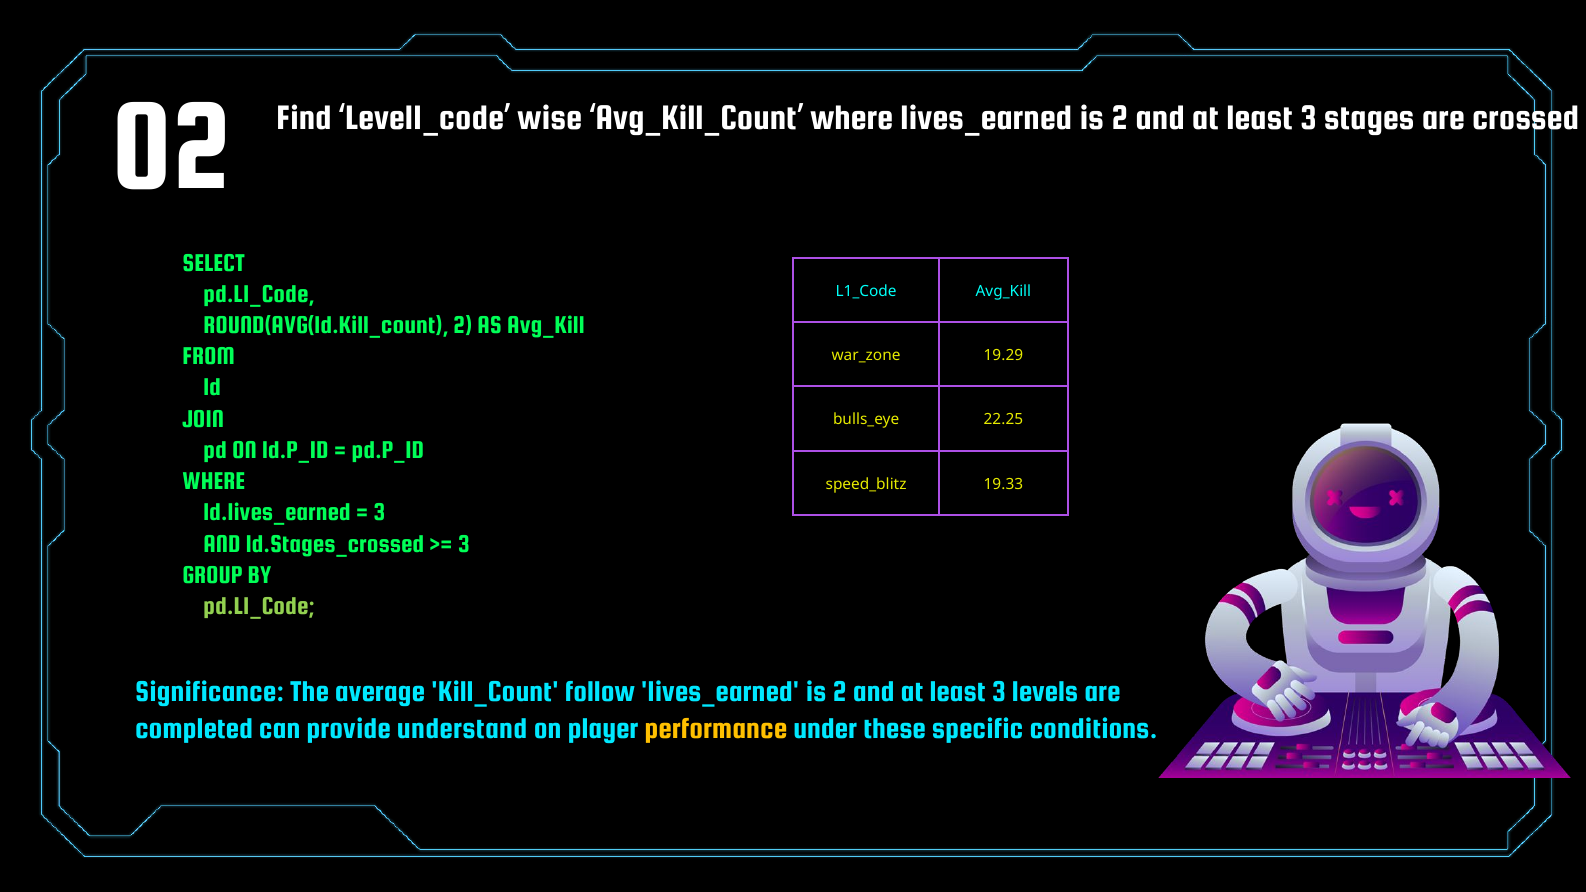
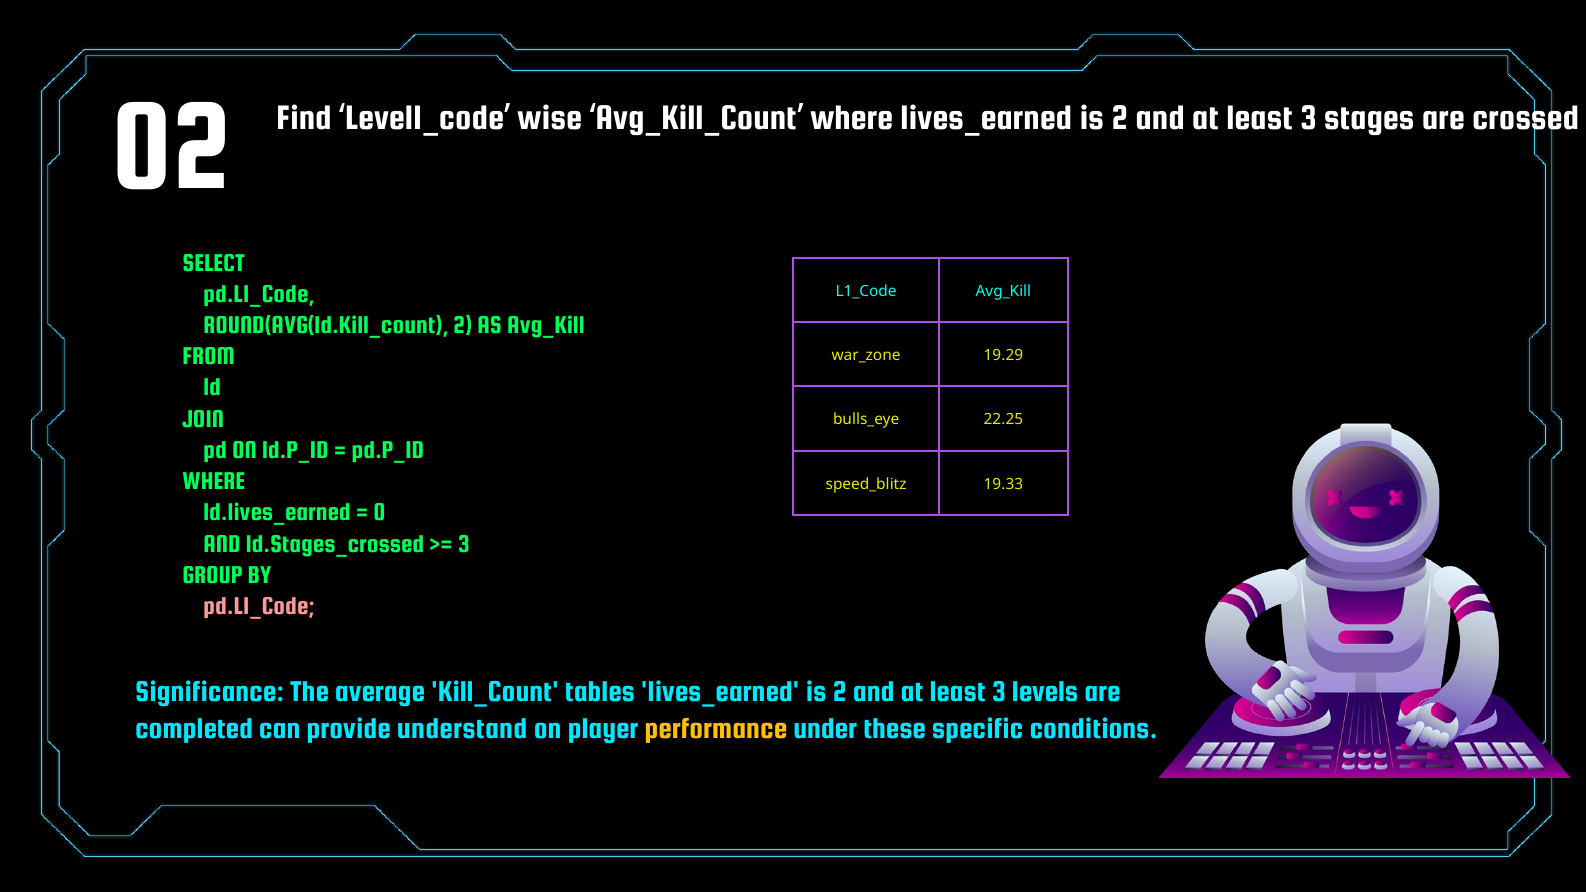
3: 3 -> 0 (379, 512)
pd.L1_Code colour: light green -> pink (259, 606)
follow: follow -> tables (600, 692)
